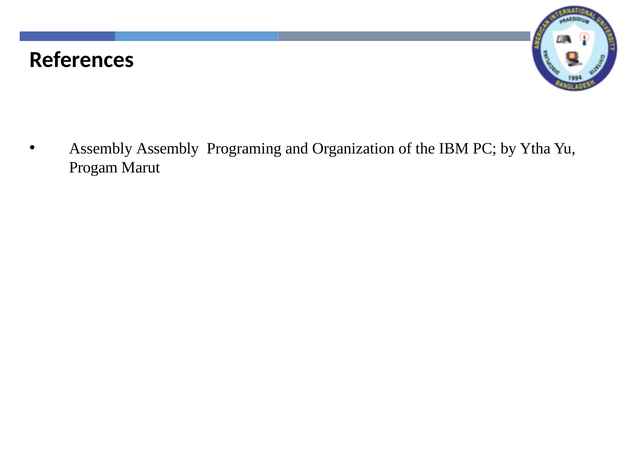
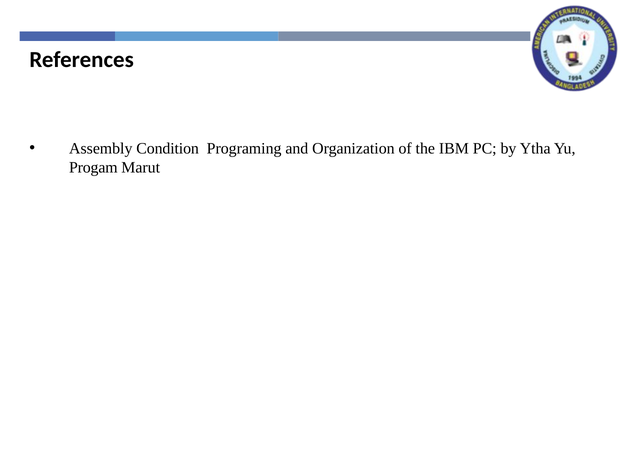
Assembly Assembly: Assembly -> Condition (168, 148)
